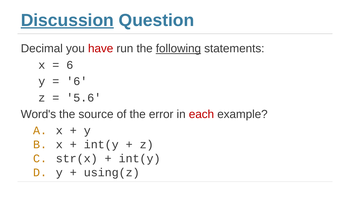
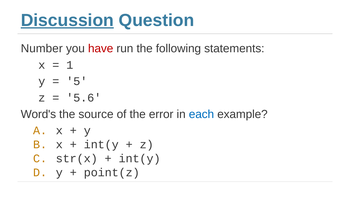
Decimal: Decimal -> Number (42, 48)
following underline: present -> none (178, 48)
6: 6 -> 1 (70, 65)
6: 6 -> 5 (77, 81)
each colour: red -> blue (201, 114)
using(z: using(z -> point(z (112, 172)
